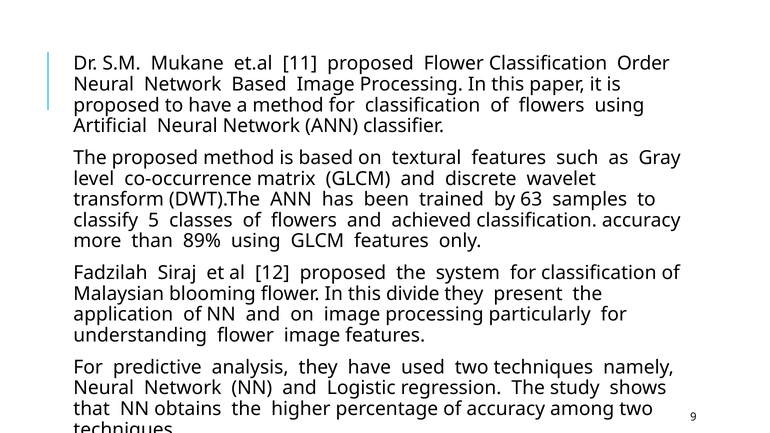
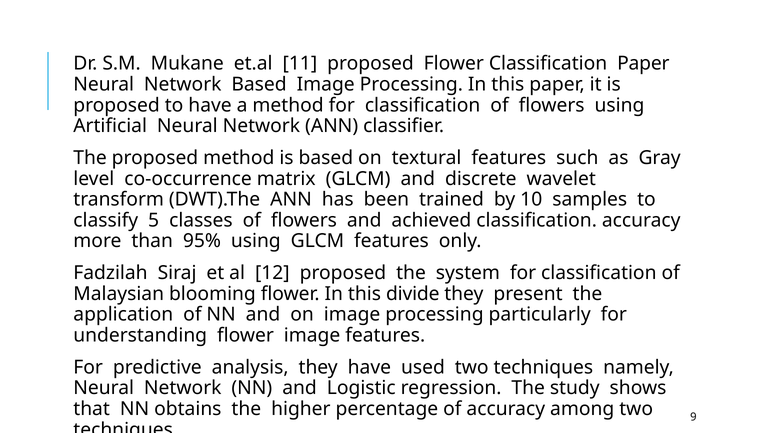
Classification Order: Order -> Paper (643, 64)
63: 63 -> 10 (531, 200)
89%: 89% -> 95% (202, 241)
